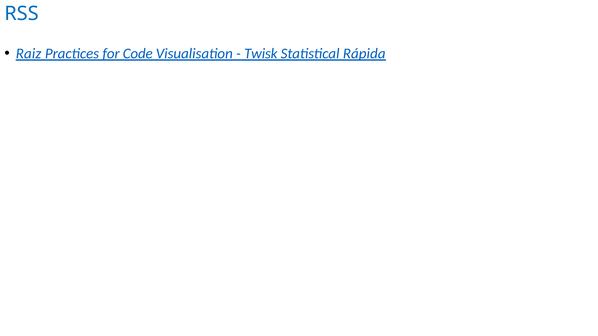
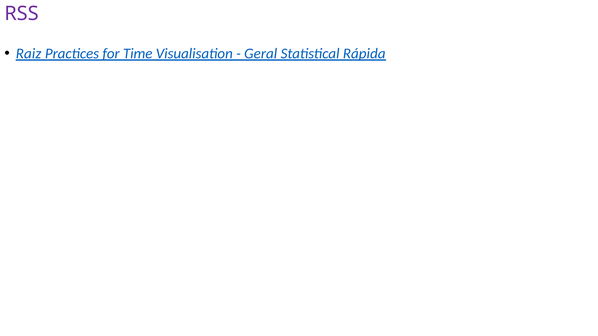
RSS colour: blue -> purple (22, 14)
Code: Code -> Time (138, 54)
Twisk: Twisk -> Geral (261, 54)
